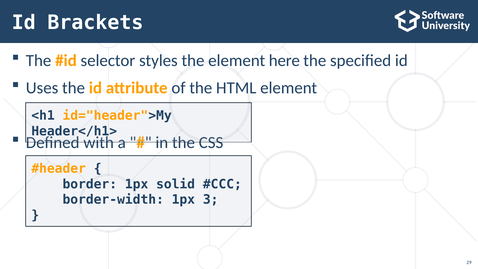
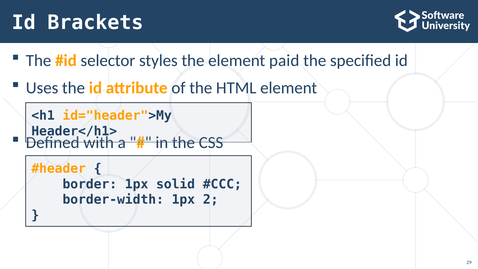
here: here -> paid (284, 61)
3: 3 -> 2 (211, 200)
